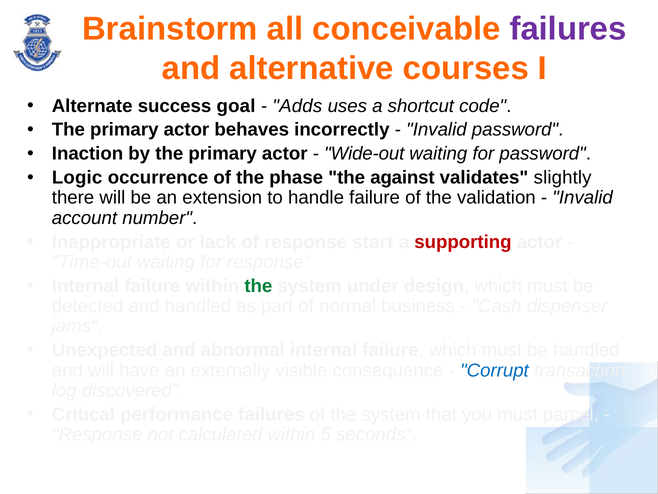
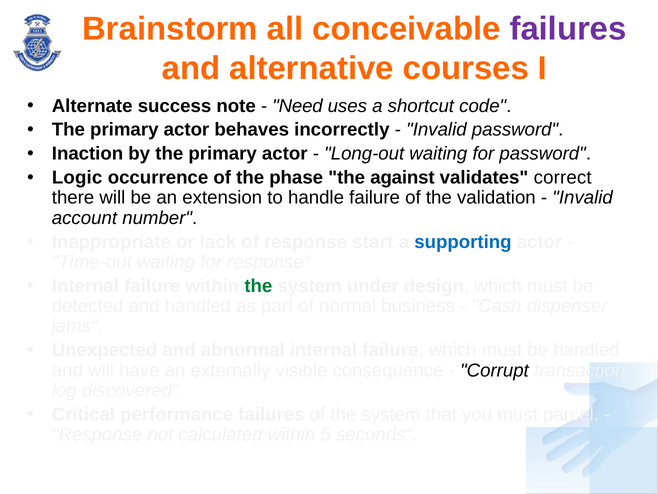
goal: goal -> note (236, 106)
Adds: Adds -> Need (298, 106)
Wide-out: Wide-out -> Long-out (364, 154)
slightly: slightly -> correct (563, 177)
supporting colour: red -> blue (463, 242)
Corrupt colour: blue -> black (494, 370)
